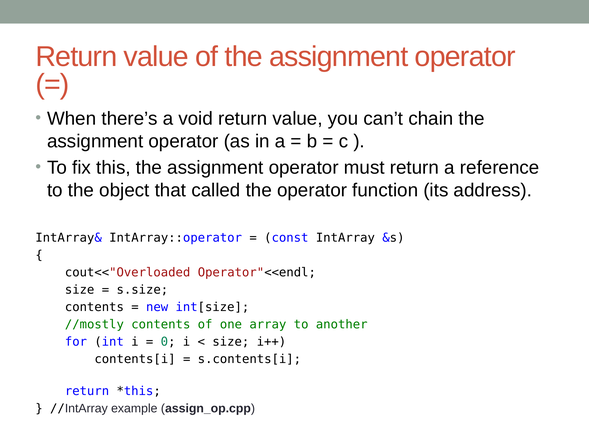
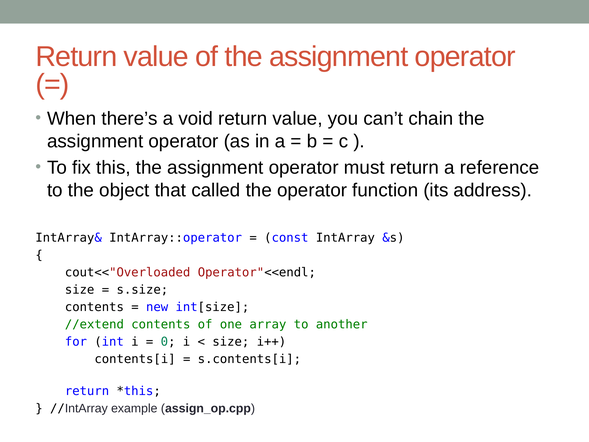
//mostly: //mostly -> //extend (94, 324)
